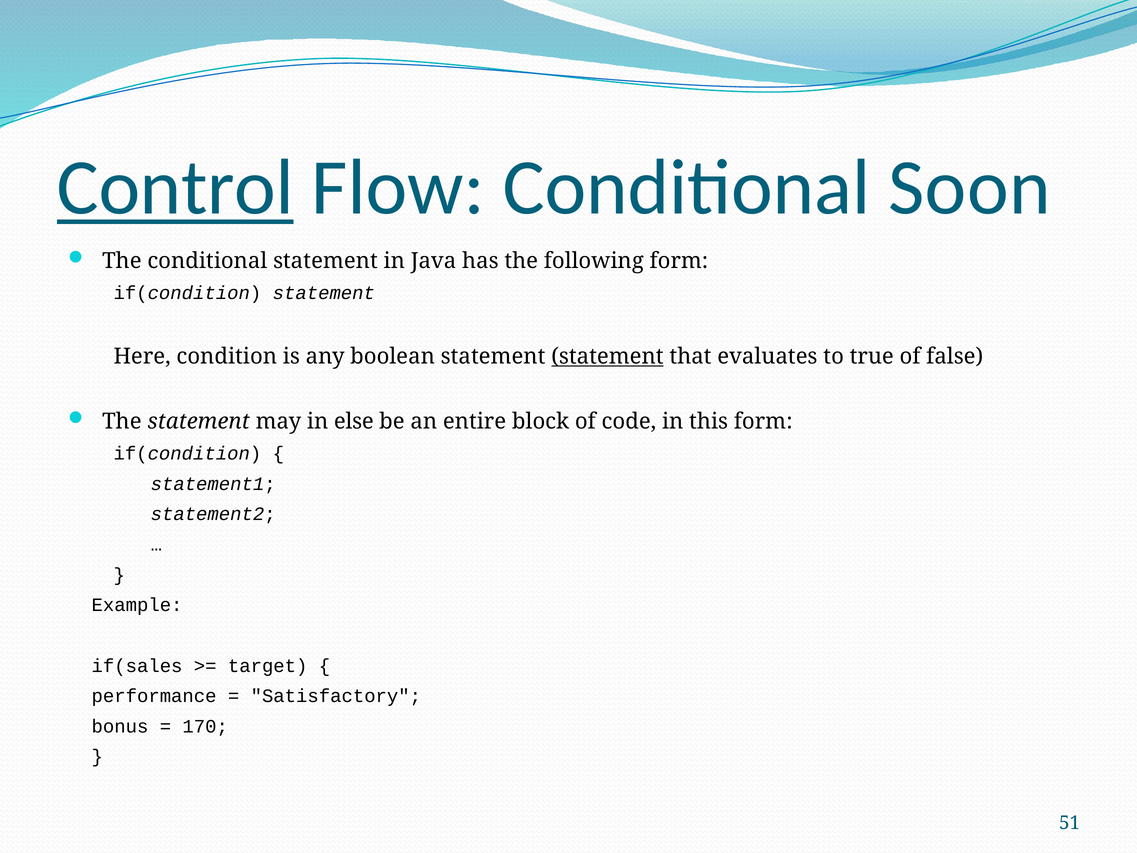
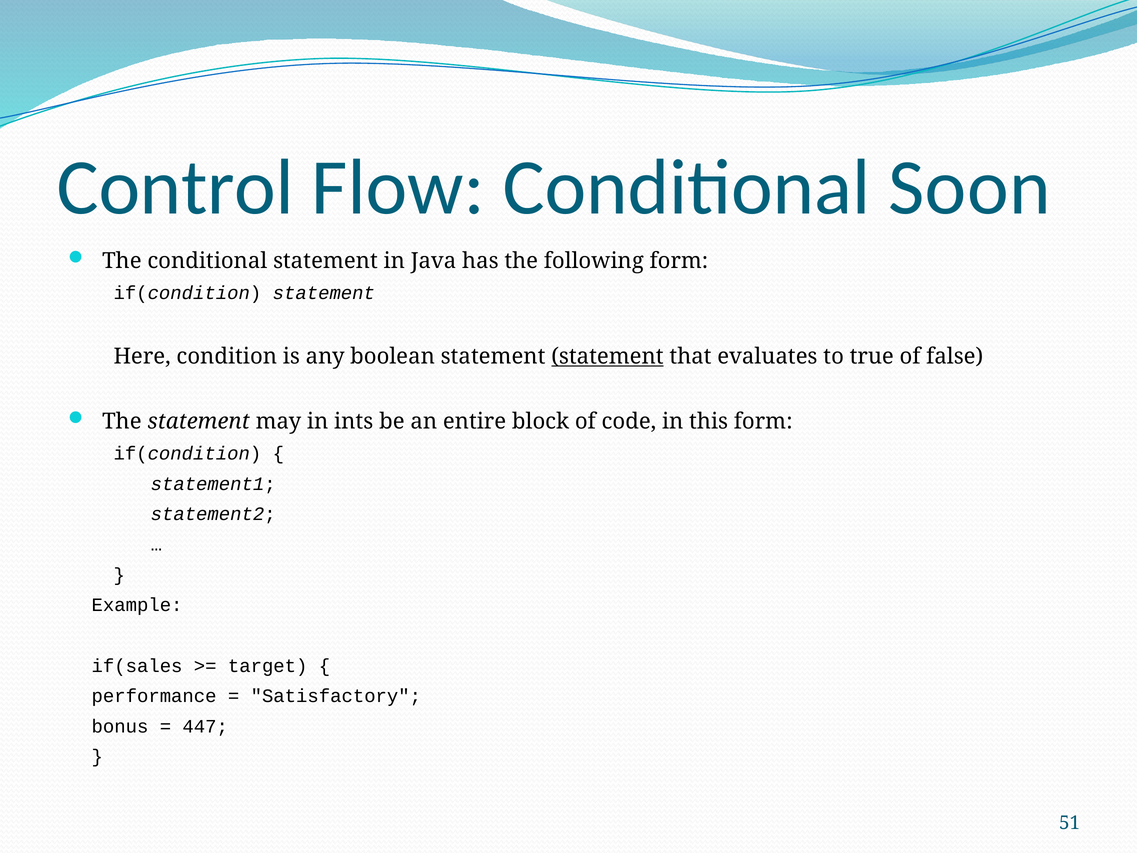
Control underline: present -> none (175, 188)
else: else -> ints (354, 421)
170: 170 -> 447 (205, 726)
